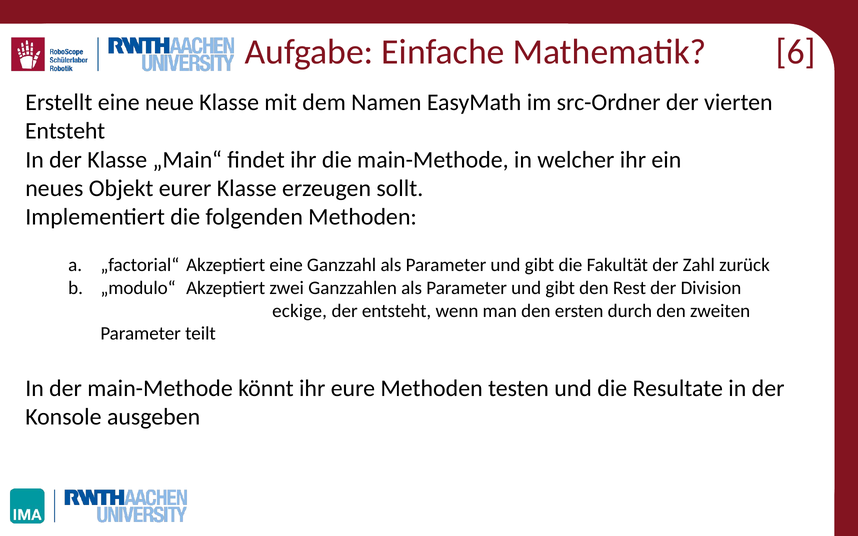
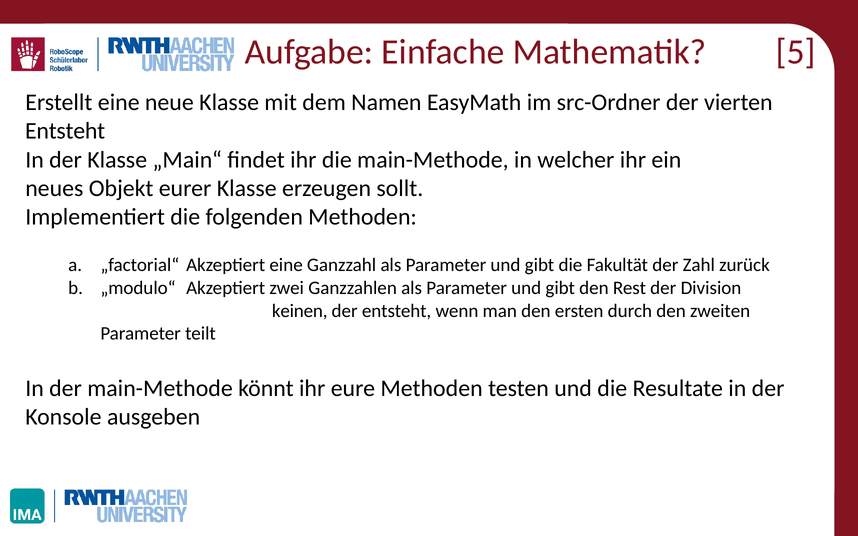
6: 6 -> 5 (796, 52)
eckige: eckige -> keinen (300, 311)
